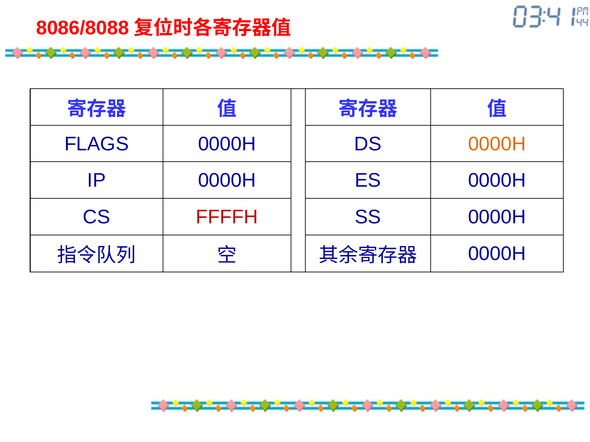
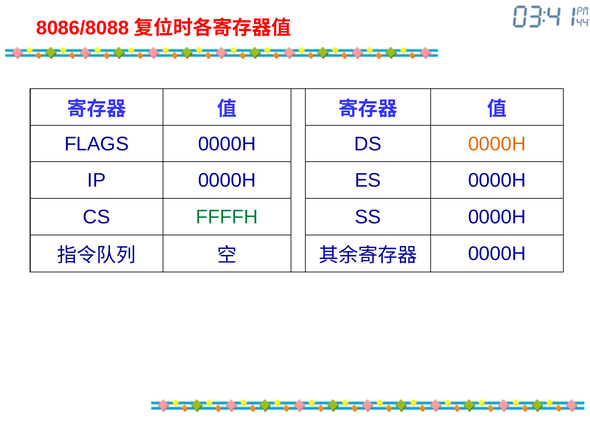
FFFFH colour: red -> green (227, 217)
